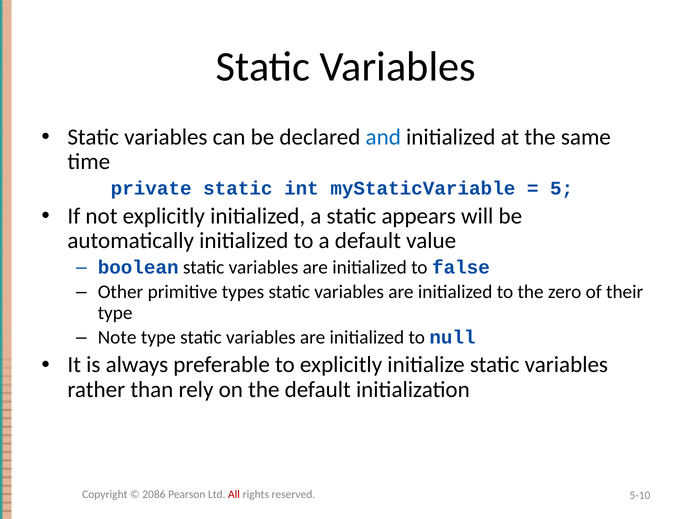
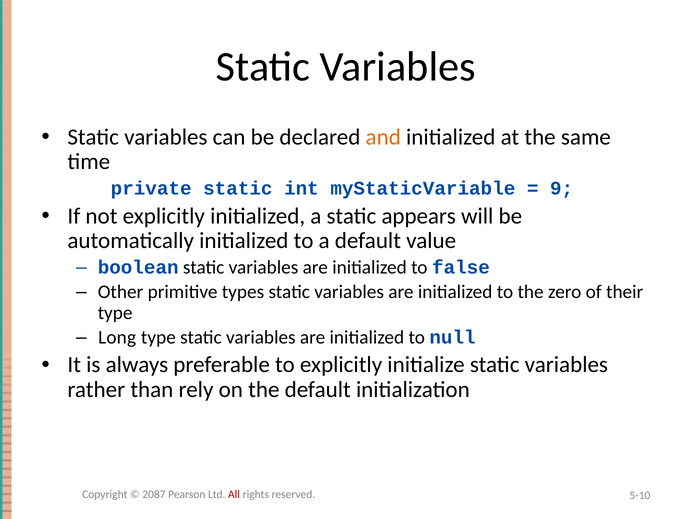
and colour: blue -> orange (383, 137)
5: 5 -> 9 (562, 188)
Note: Note -> Long (117, 337)
2086: 2086 -> 2087 (154, 494)
